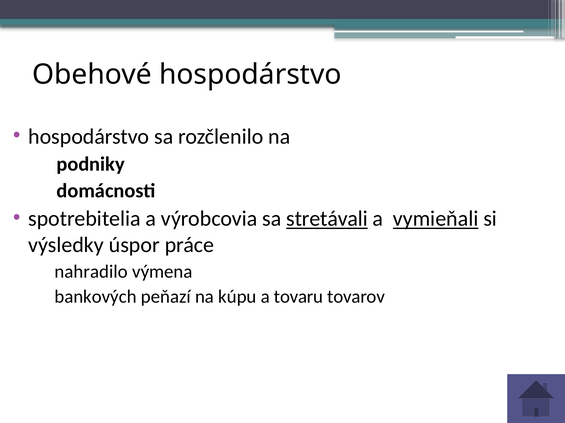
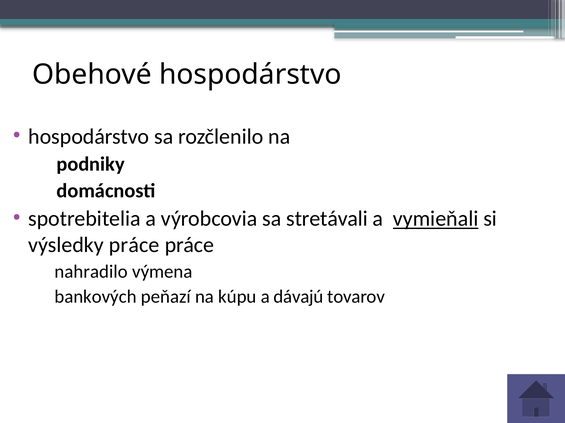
stretávali underline: present -> none (327, 219)
výsledky úspor: úspor -> práce (134, 245)
tovaru: tovaru -> dávajú (299, 297)
